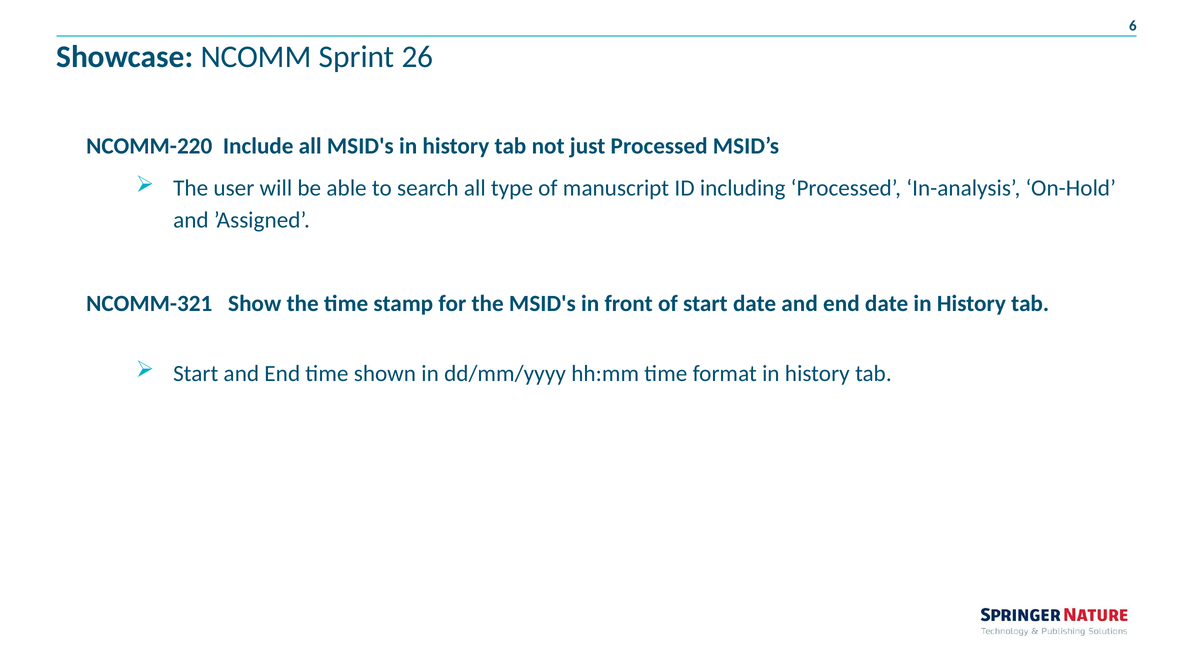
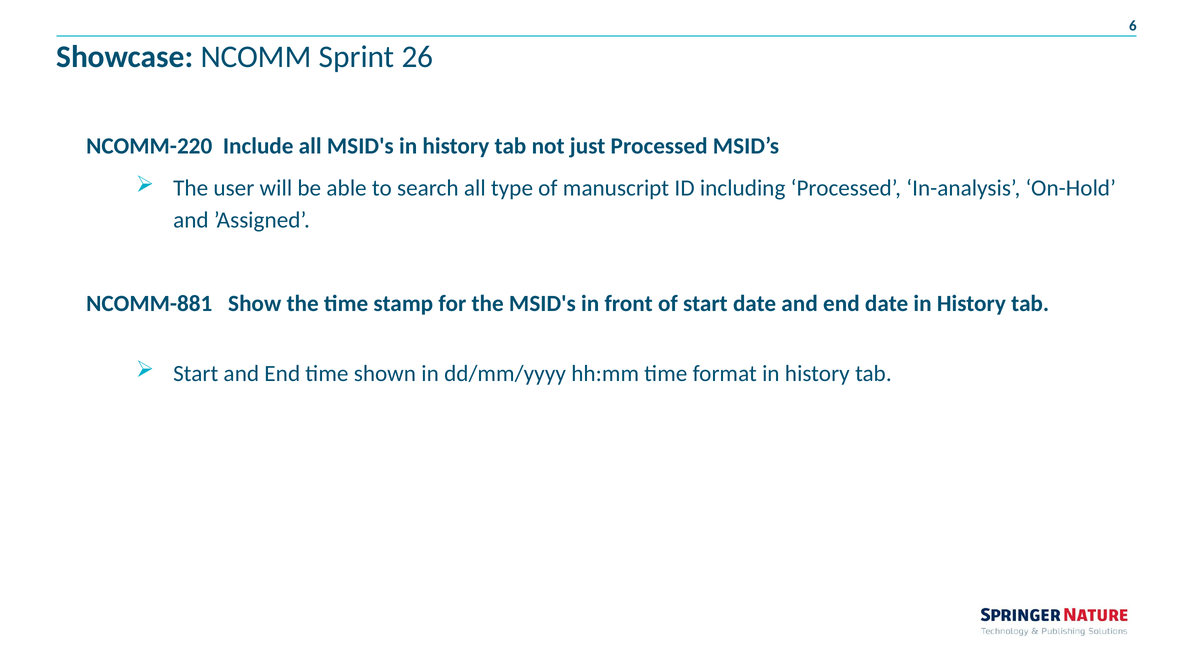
NCOMM-321: NCOMM-321 -> NCOMM-881 (149, 304)
